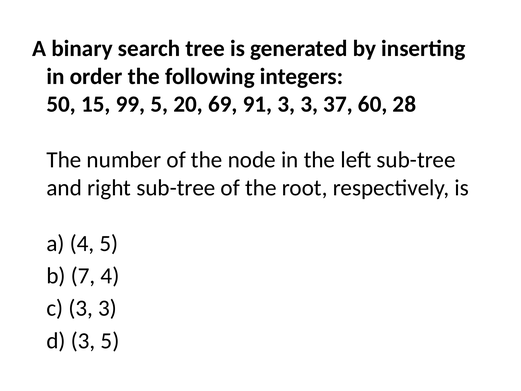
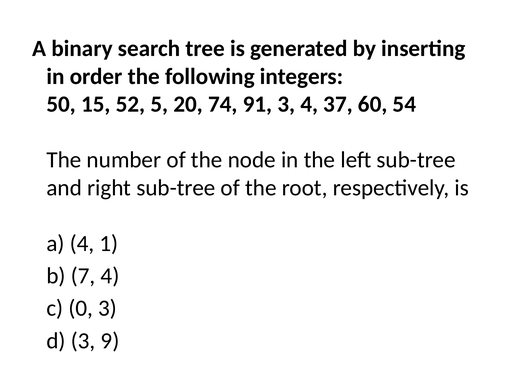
99: 99 -> 52 (130, 104)
69: 69 -> 74 (223, 104)
91 3 3: 3 -> 4 (309, 104)
28: 28 -> 54 (404, 104)
4 5: 5 -> 1 (109, 243)
c 3: 3 -> 0 (81, 308)
3 5: 5 -> 9 (110, 341)
